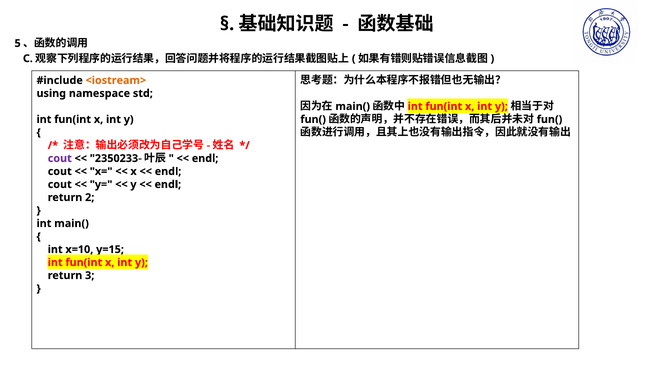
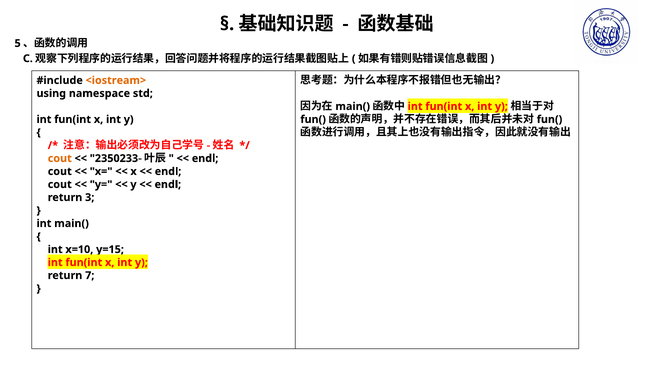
cout colour: purple -> orange (60, 158)
2: 2 -> 3 (90, 198)
3: 3 -> 7 (90, 276)
